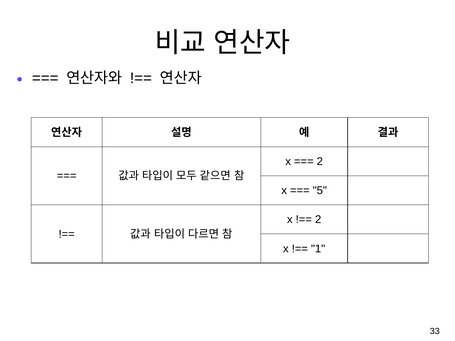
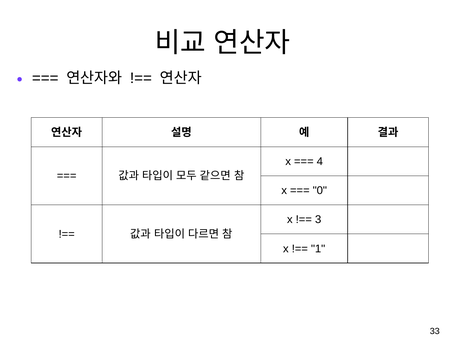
2: 2 -> 4 (320, 162)
5: 5 -> 0 (320, 191)
2: 2 -> 3 (318, 220)
